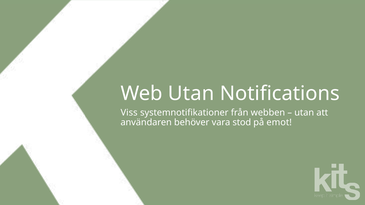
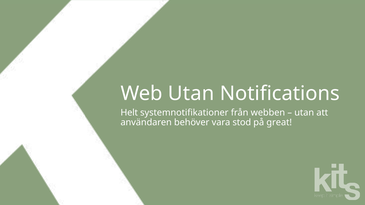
Viss: Viss -> Helt (129, 113)
emot: emot -> great (279, 123)
